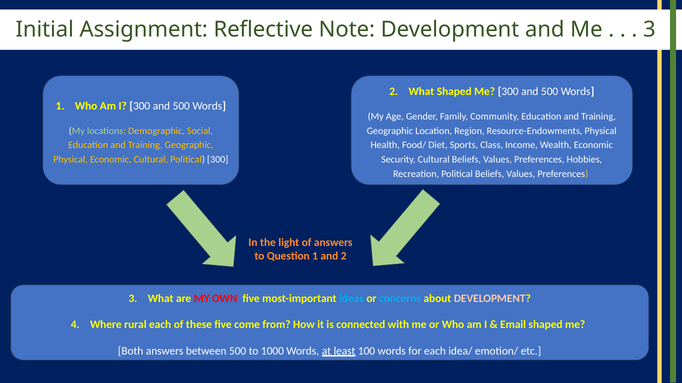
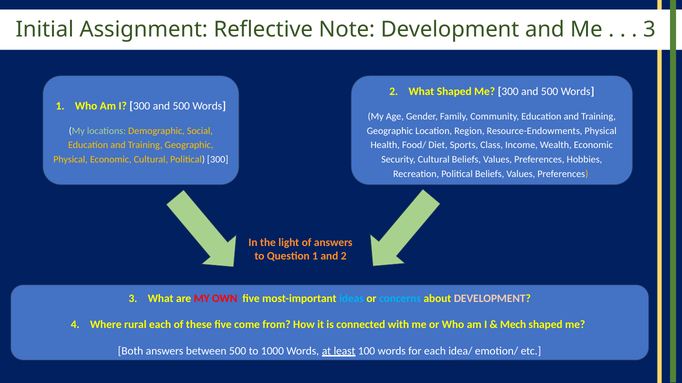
Email: Email -> Mech (513, 325)
